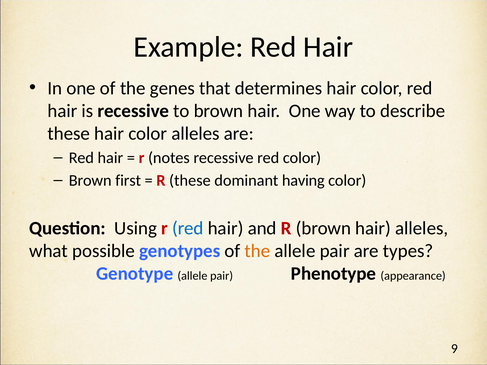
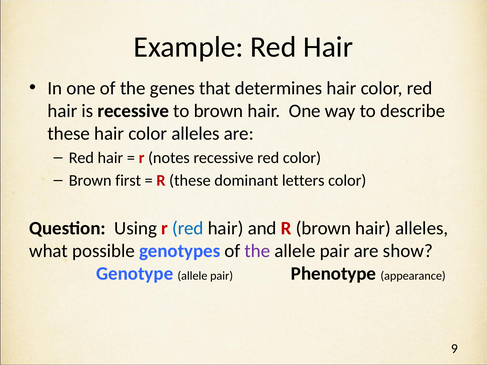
having: having -> letters (303, 181)
the colour: orange -> purple (257, 251)
types: types -> show (408, 251)
